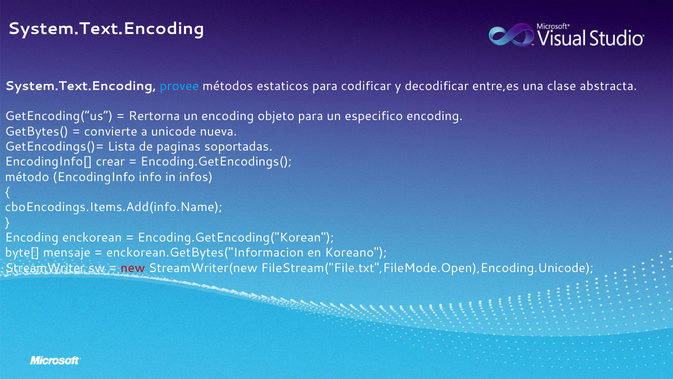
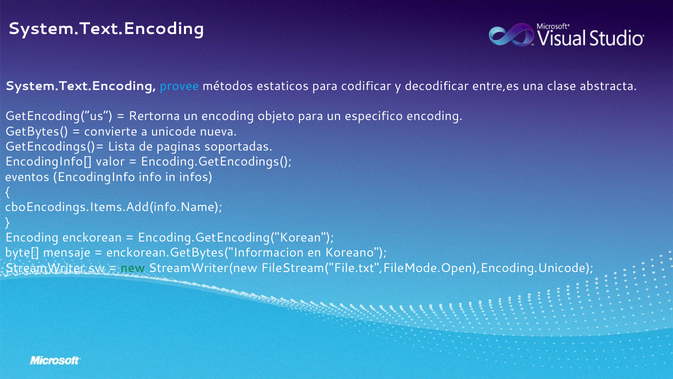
crear: crear -> valor (110, 162)
método: método -> eventos (27, 177)
new colour: red -> green (133, 268)
